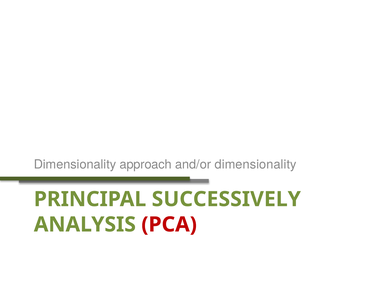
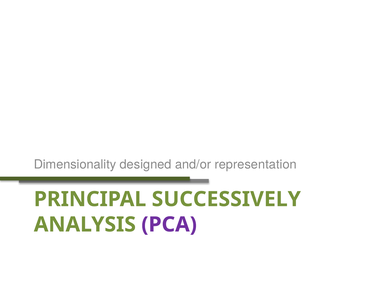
approach: approach -> designed (146, 165)
and/or dimensionality: dimensionality -> representation (256, 165)
PCA colour: red -> purple (169, 225)
